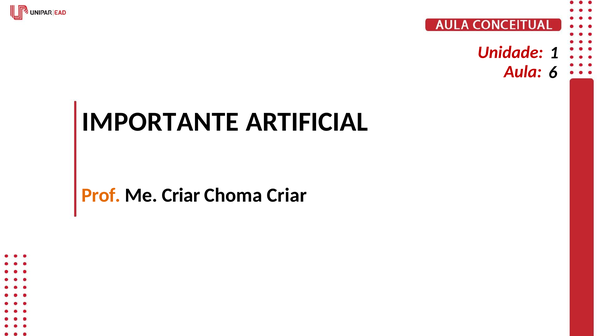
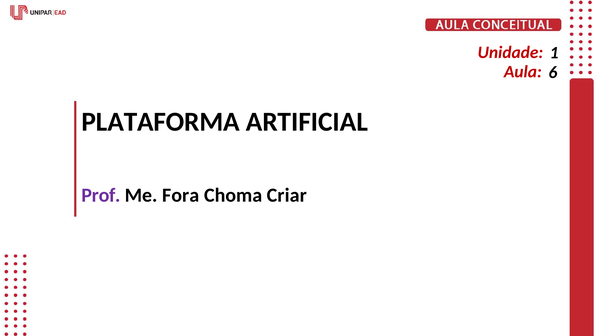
IMPORTANTE: IMPORTANTE -> PLATAFORMA (161, 122)
Prof colour: orange -> purple (101, 195)
Me Criar: Criar -> Fora (181, 195)
